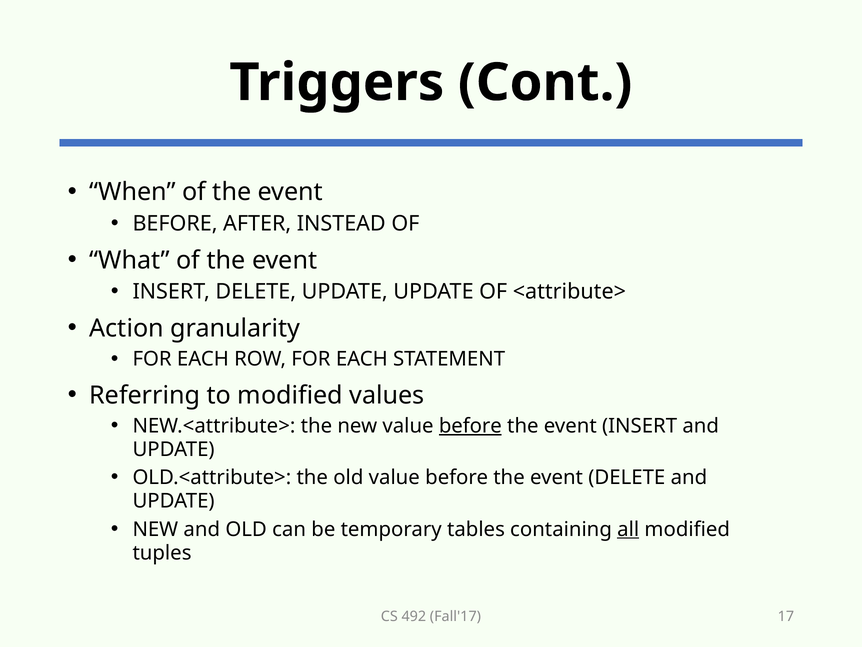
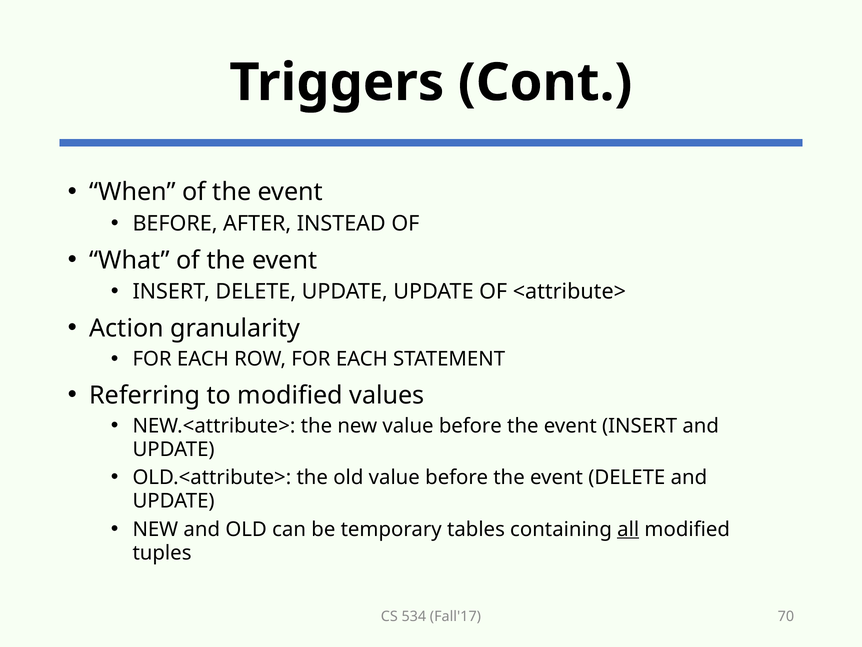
before underline: present -> none (470, 426)
492: 492 -> 534 (414, 616)
17: 17 -> 70 (786, 616)
